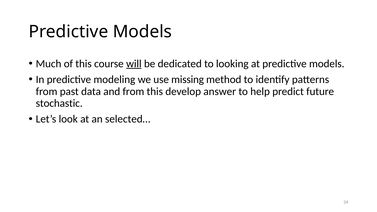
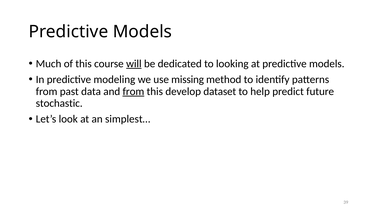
from underline: none -> present (133, 91)
answer: answer -> dataset (220, 91)
selected…: selected… -> simplest… (128, 119)
